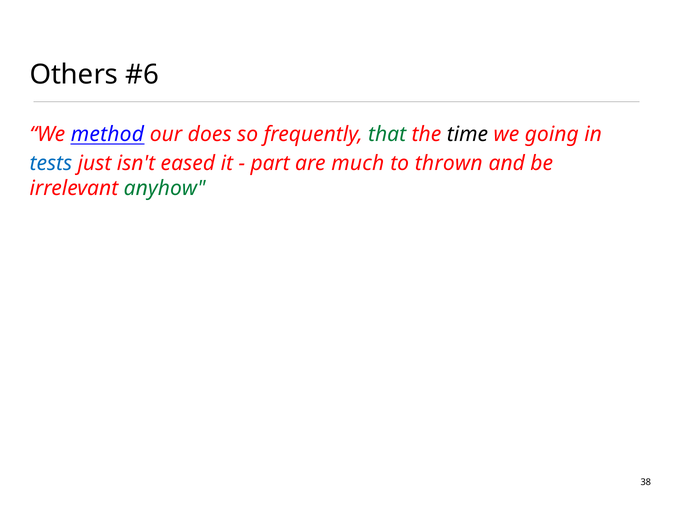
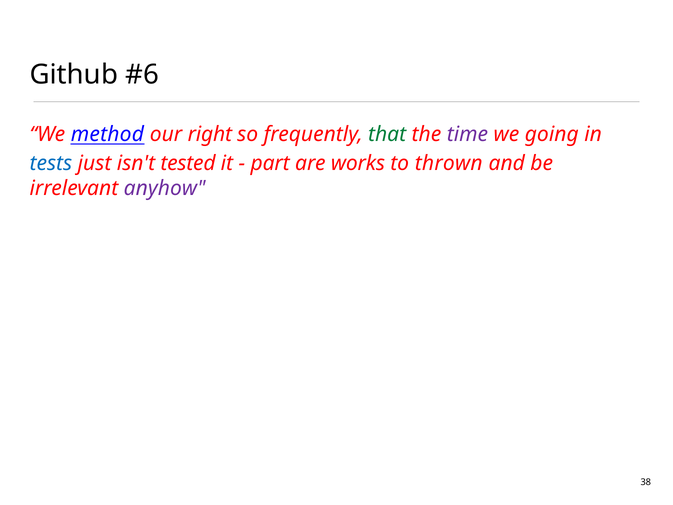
Others: Others -> Github (74, 75)
does: does -> right (210, 134)
time colour: black -> purple (467, 134)
eased: eased -> tested (188, 163)
much: much -> works (358, 163)
anyhow colour: green -> purple (165, 188)
